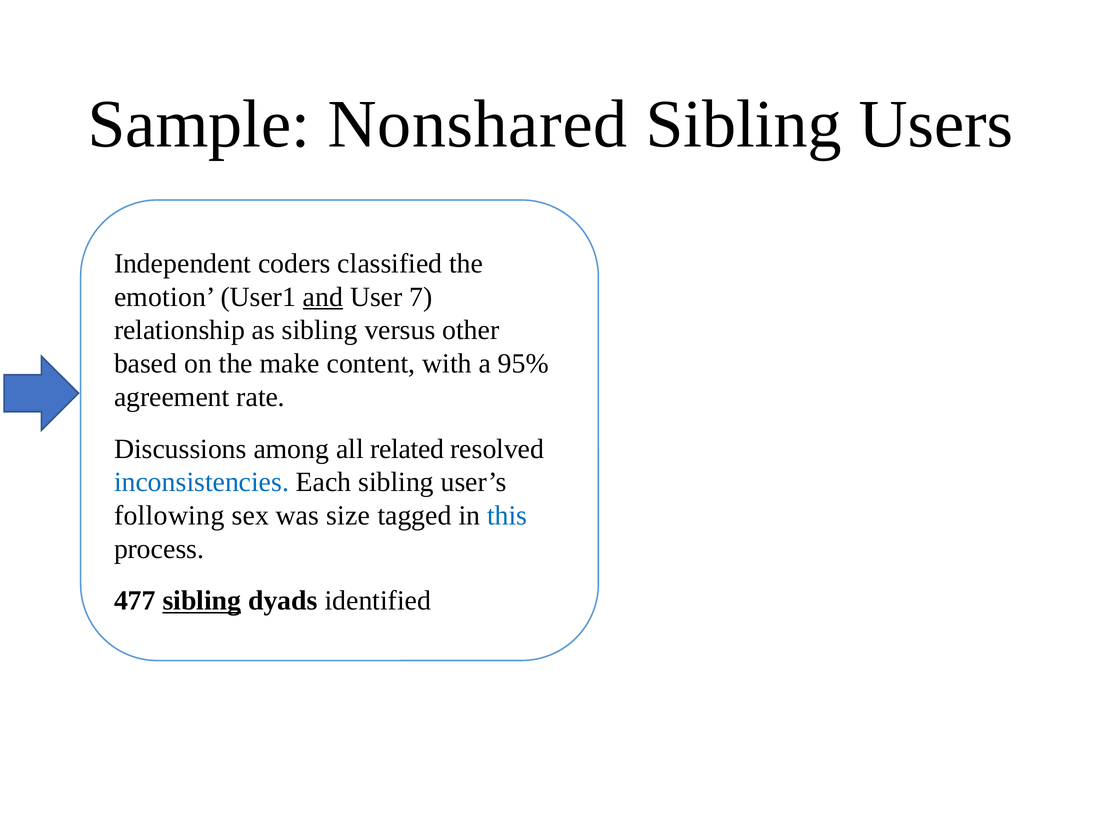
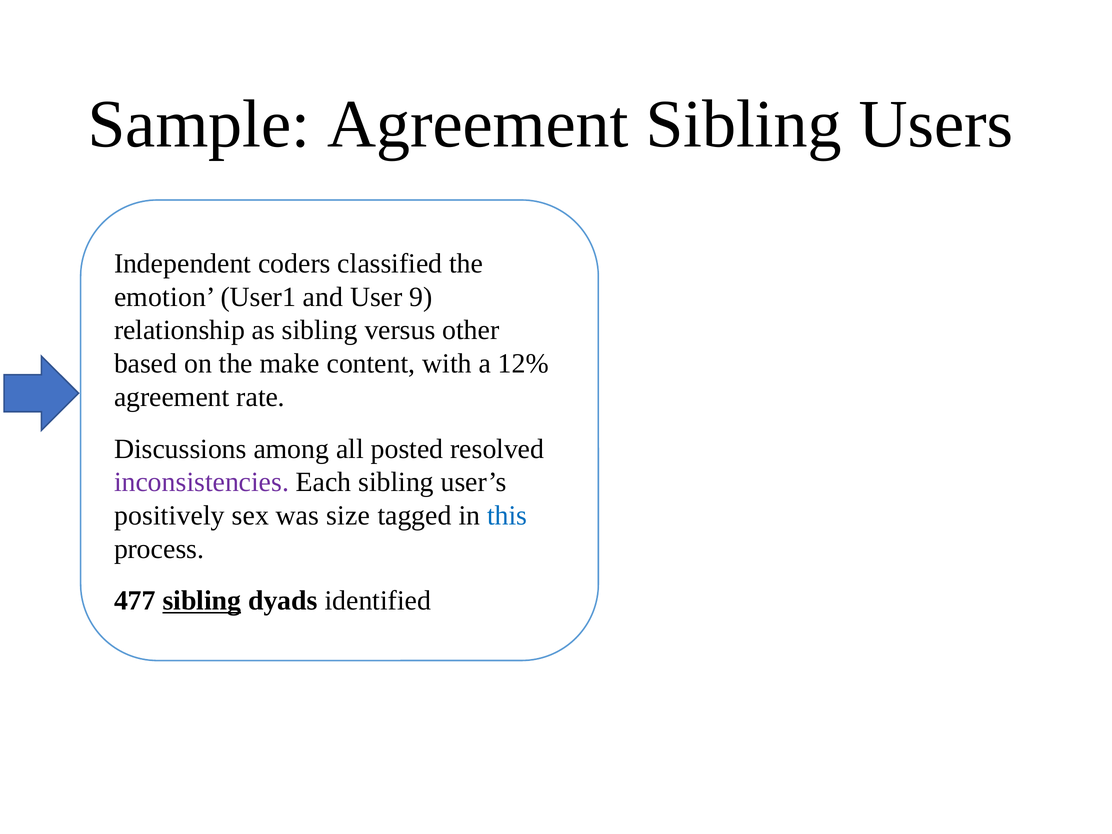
Sample Nonshared: Nonshared -> Agreement (478, 125)
and underline: present -> none (323, 297)
7: 7 -> 9 (421, 297)
95%: 95% -> 12% (523, 364)
related: related -> posted (407, 449)
inconsistencies colour: blue -> purple (202, 482)
following: following -> positively (169, 516)
